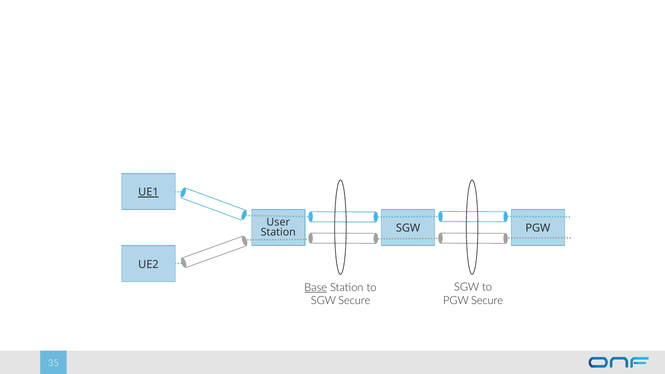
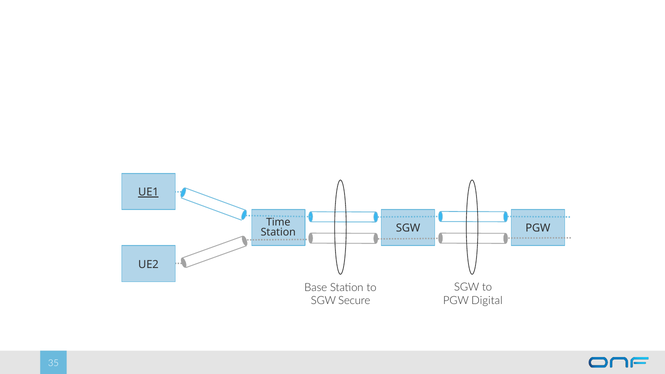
User: User -> Time (278, 222)
Base underline: present -> none (316, 288)
PGW Secure: Secure -> Digital (487, 301)
